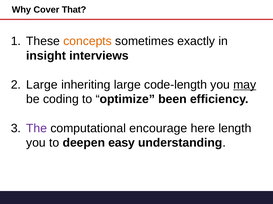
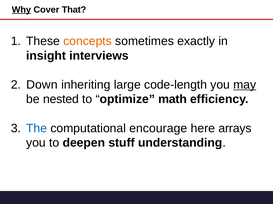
Why underline: none -> present (21, 10)
Large: Large -> Down (42, 85)
coding: coding -> nested (61, 100)
been: been -> math (173, 100)
The colour: purple -> blue (37, 129)
length: length -> arrays (235, 129)
easy: easy -> stuff (122, 143)
